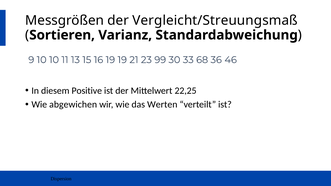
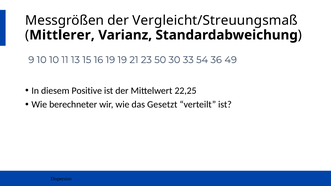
Sortieren: Sortieren -> Mittlerer (62, 35)
99: 99 -> 50 (160, 60)
68: 68 -> 54 (202, 60)
46: 46 -> 49 (231, 60)
abgewichen: abgewichen -> berechneter (73, 105)
Werten: Werten -> Gesetzt (162, 105)
